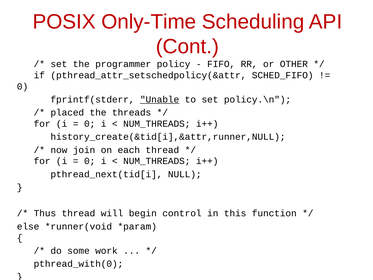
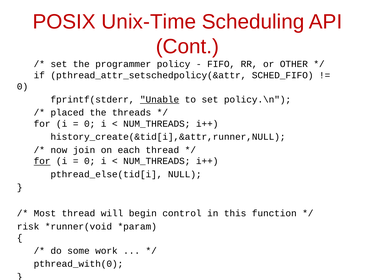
Only-Time: Only-Time -> Unix-Time (149, 22)
for underline: none -> present (42, 161)
pthread_next(tid[i: pthread_next(tid[i -> pthread_else(tid[i (106, 174)
Thus: Thus -> Most (45, 213)
else: else -> risk (28, 226)
